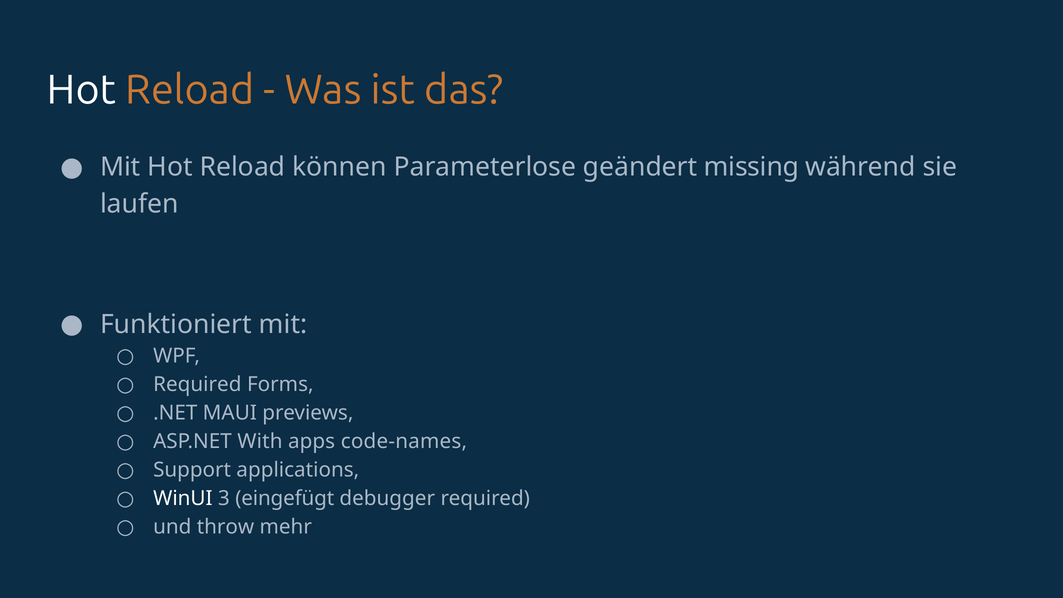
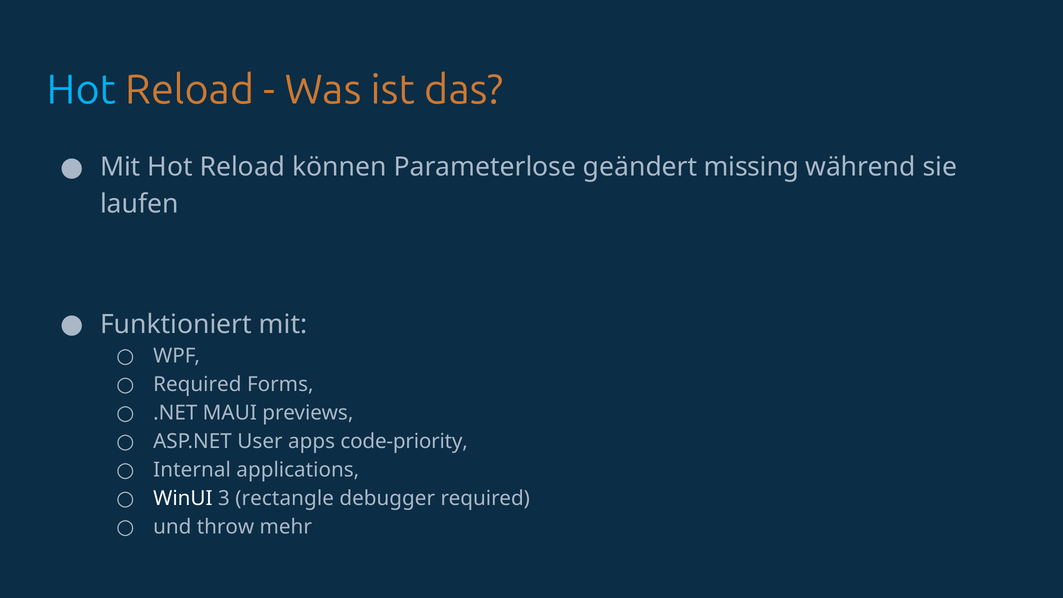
Hot colour: white -> light blue (81, 90)
With: With -> User (260, 441)
code-names: code-names -> code-priority (404, 441)
Support: Support -> Internal (192, 470)
eingefügt: eingefügt -> rectangle (285, 498)
